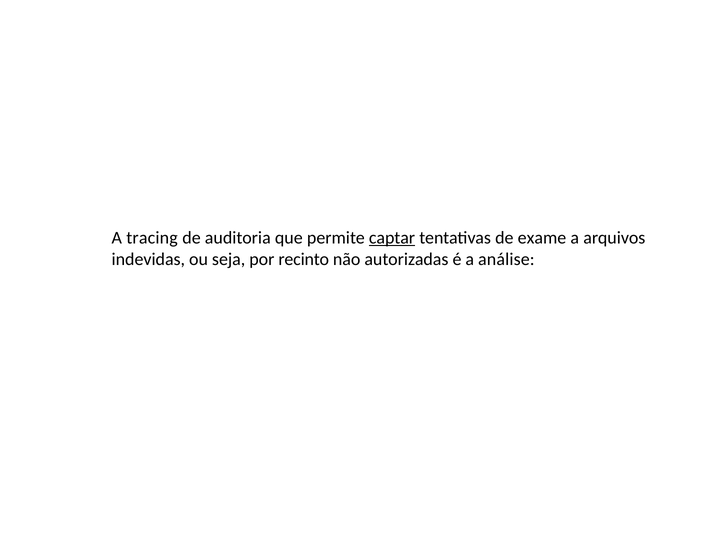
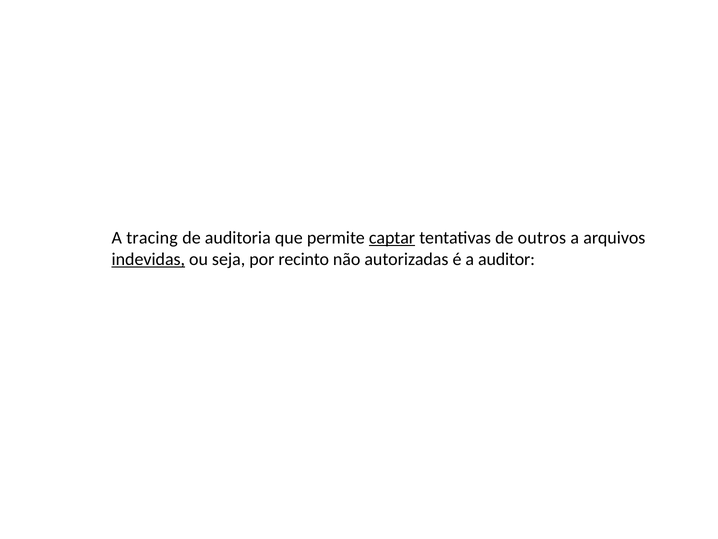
exame: exame -> outros (542, 238)
indevidas underline: none -> present (148, 259)
análise: análise -> auditor (507, 259)
